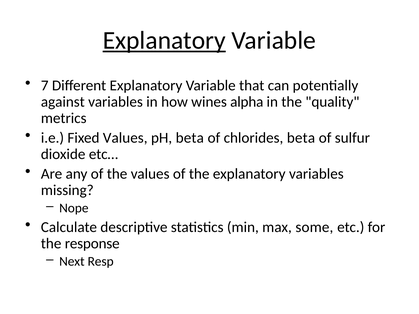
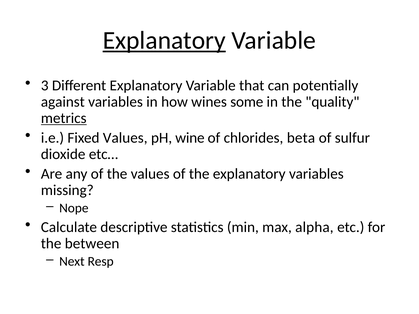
7: 7 -> 3 (45, 86)
alpha: alpha -> some (247, 102)
metrics underline: none -> present (64, 118)
pH beta: beta -> wine (190, 138)
some: some -> alpha (314, 227)
response: response -> between (92, 244)
